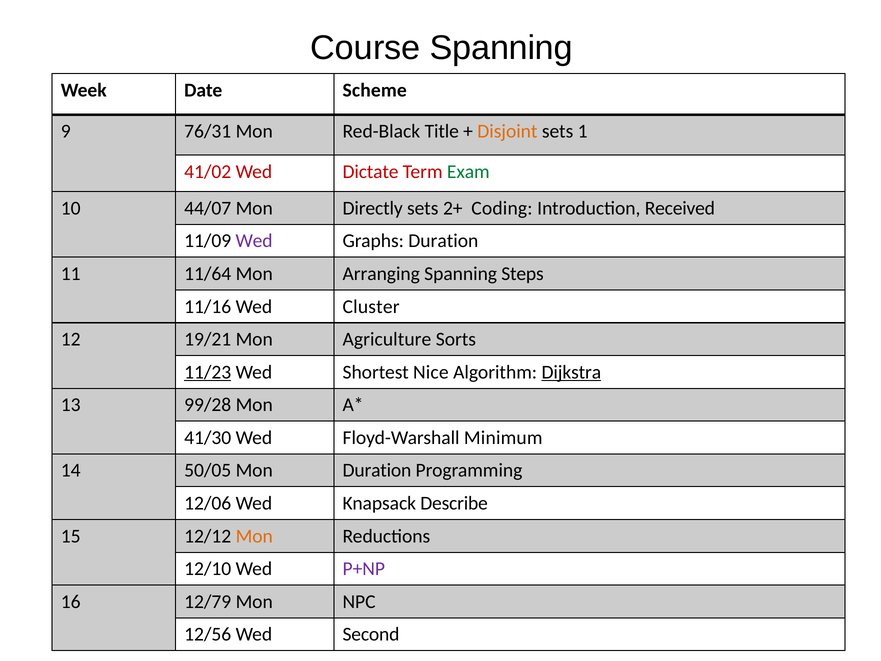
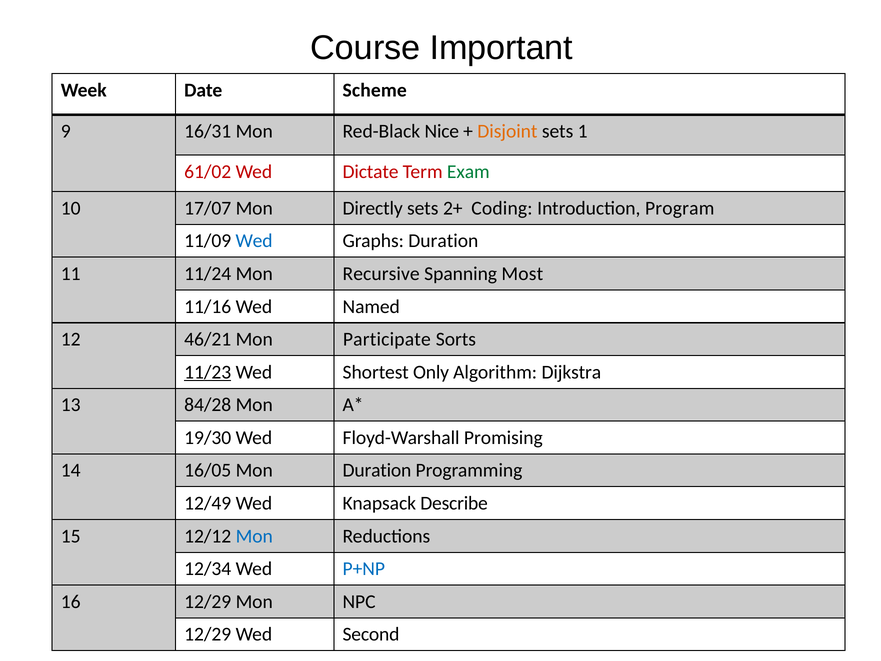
Course Spanning: Spanning -> Important (501, 48)
76/31: 76/31 -> 16/31 (208, 131)
Title: Title -> Nice (442, 131)
41/02: 41/02 -> 61/02 (208, 172)
44/07: 44/07 -> 17/07 (208, 208)
Received: Received -> Program (680, 208)
Wed colour: purple -> blue (254, 241)
11/64: 11/64 -> 11/24 (208, 274)
Arranging: Arranging -> Recursive (381, 274)
Steps: Steps -> Most (522, 274)
Cluster: Cluster -> Named (371, 306)
19/21: 19/21 -> 46/21 (208, 339)
Agriculture: Agriculture -> Participate (387, 339)
Nice: Nice -> Only (431, 372)
Dijkstra underline: present -> none (571, 372)
99/28: 99/28 -> 84/28 (208, 405)
41/30: 41/30 -> 19/30 (208, 438)
Minimum: Minimum -> Promising (503, 438)
50/05: 50/05 -> 16/05 (208, 470)
12/06: 12/06 -> 12/49 (208, 503)
Mon colour: orange -> blue (254, 536)
12/10: 12/10 -> 12/34 (208, 569)
P+NP colour: purple -> blue (364, 569)
16 12/79: 12/79 -> 12/29 (208, 601)
12/56: 12/56 -> 12/29 (208, 634)
